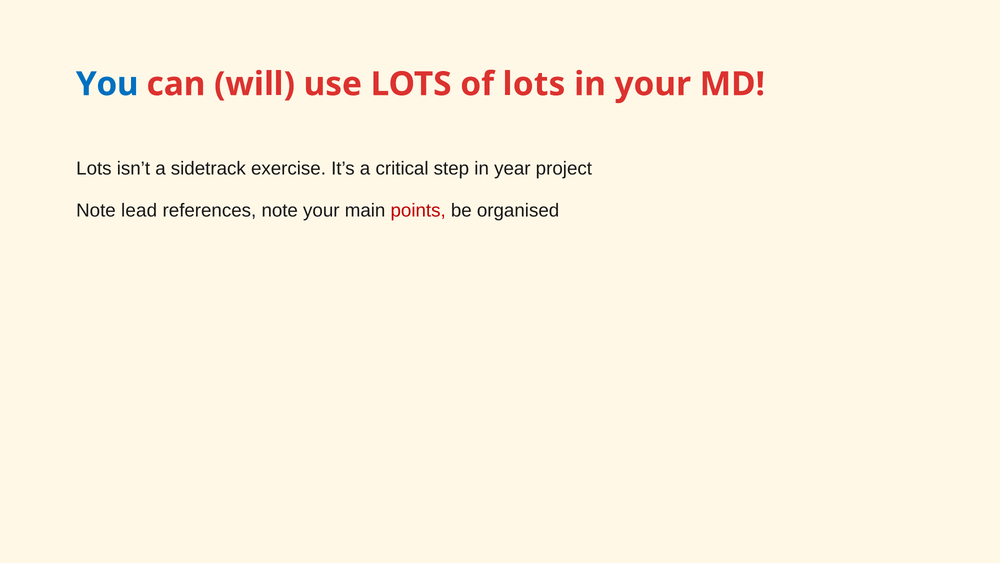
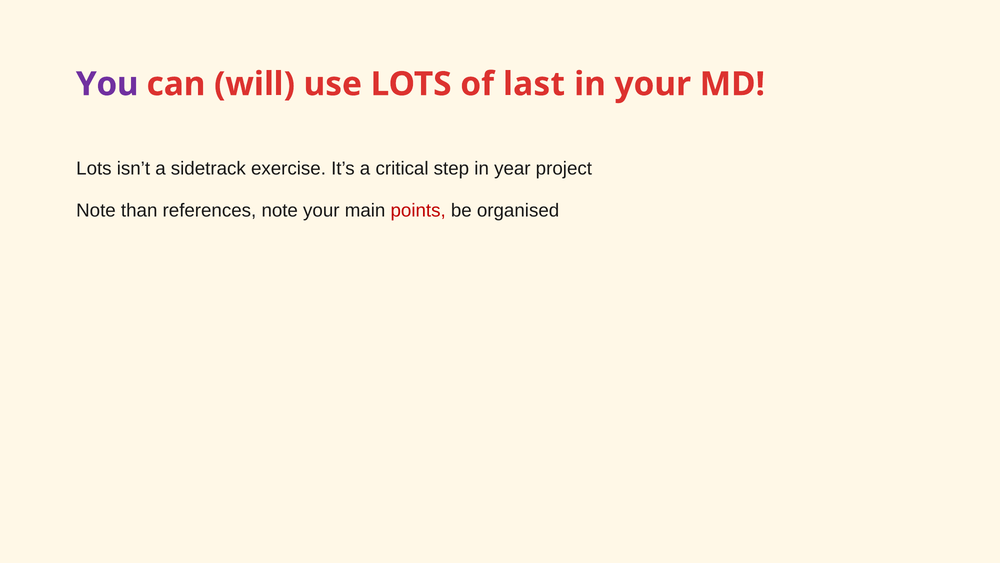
You colour: blue -> purple (107, 84)
of lots: lots -> last (534, 84)
lead: lead -> than (139, 210)
